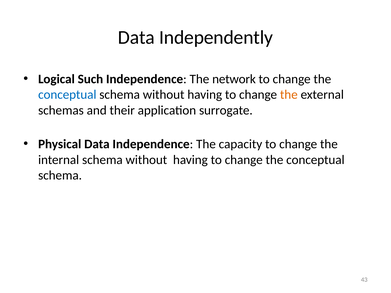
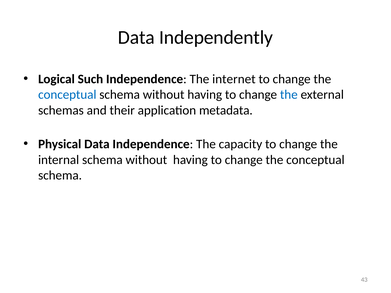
network: network -> internet (234, 79)
the colour: orange -> blue (289, 95)
surrogate: surrogate -> metadata (226, 110)
